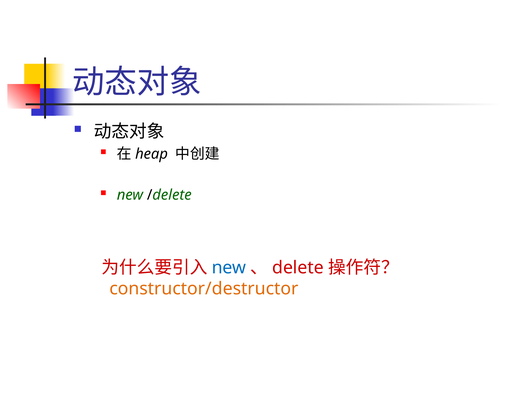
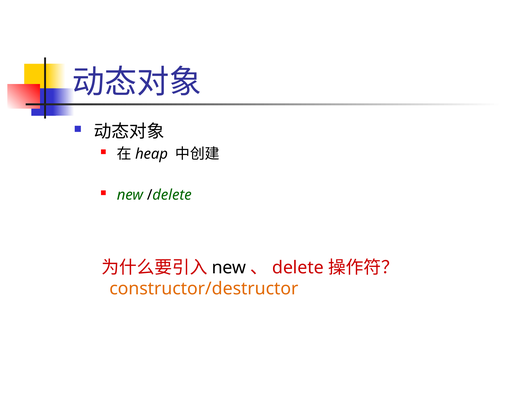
new colour: blue -> black (229, 267)
